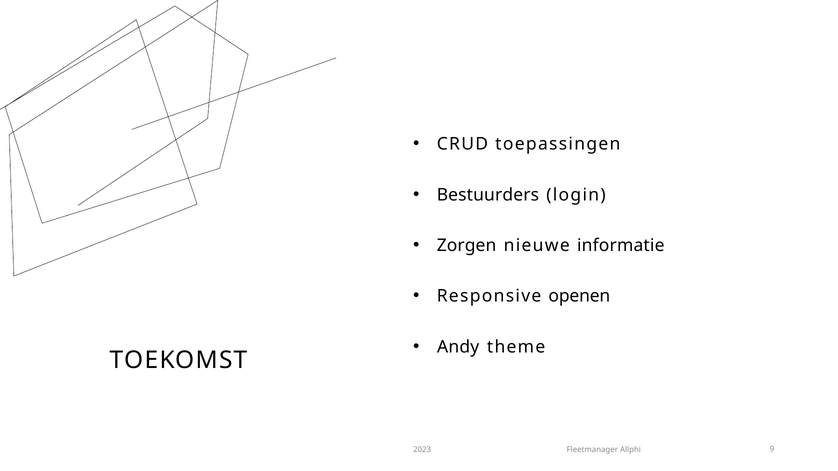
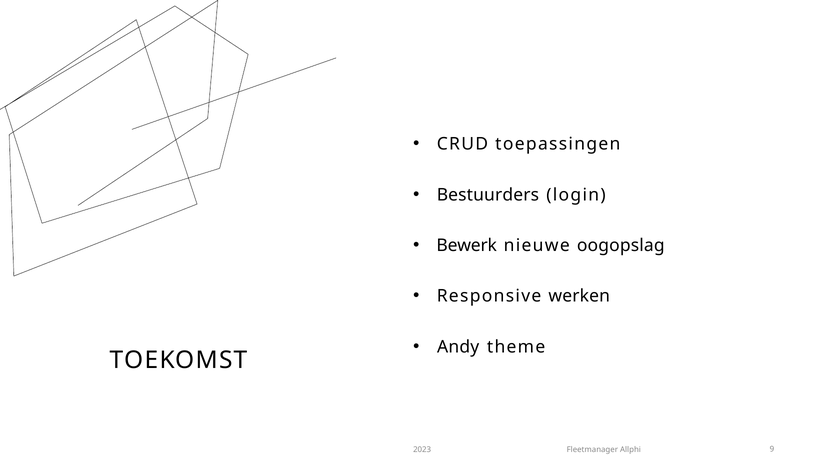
Zorgen: Zorgen -> Bewerk (467, 246)
informatie: informatie -> oogopslag (621, 246)
openen: openen -> werken (579, 296)
